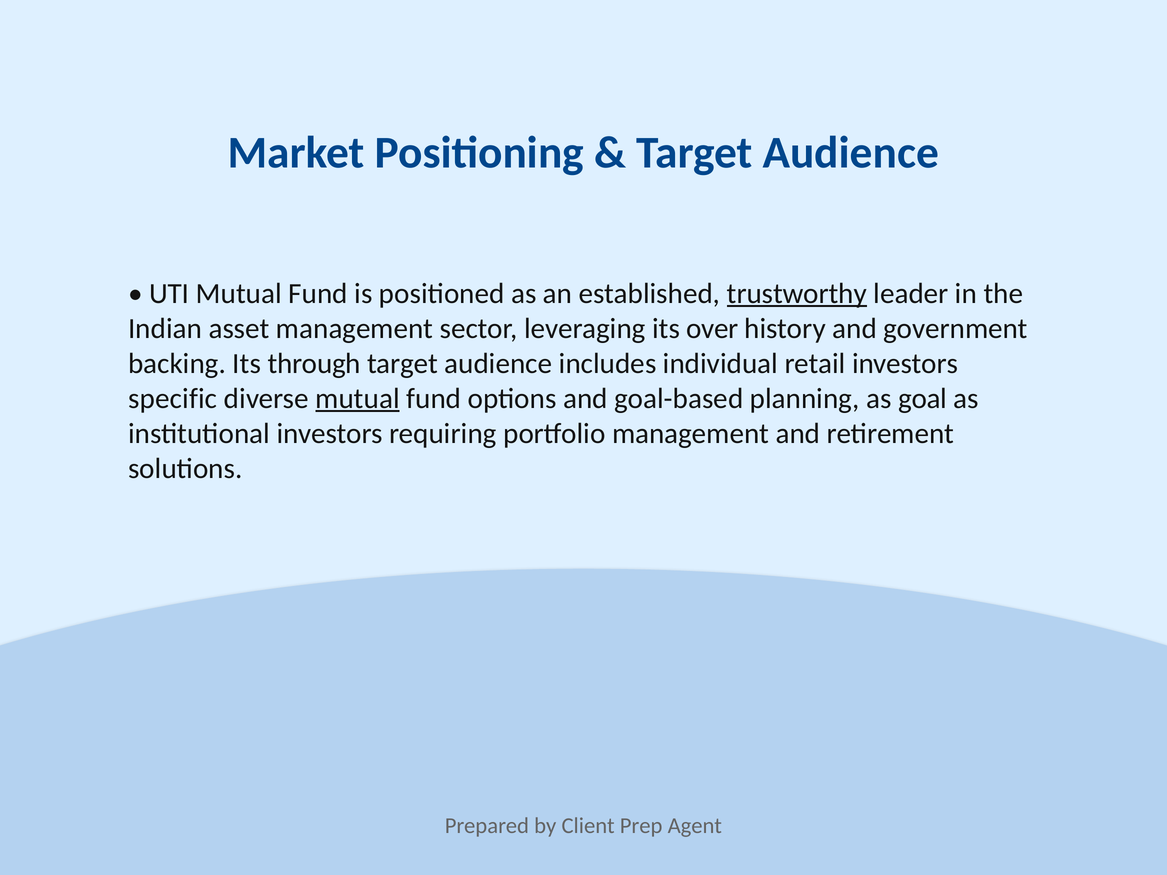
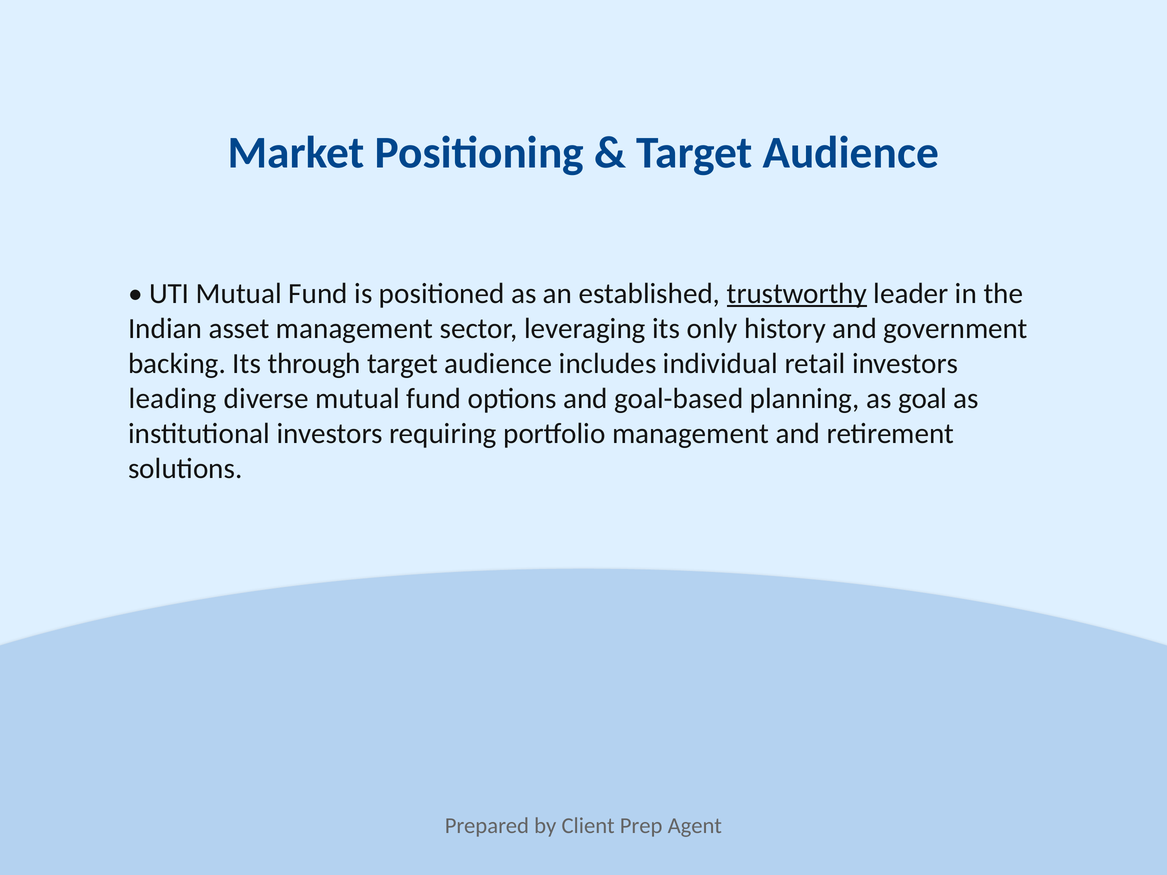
over: over -> only (712, 329)
specific: specific -> leading (173, 399)
mutual underline: present -> none (358, 399)
